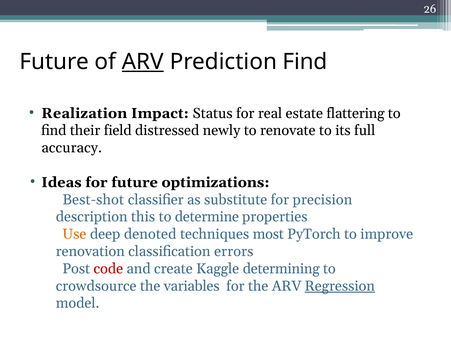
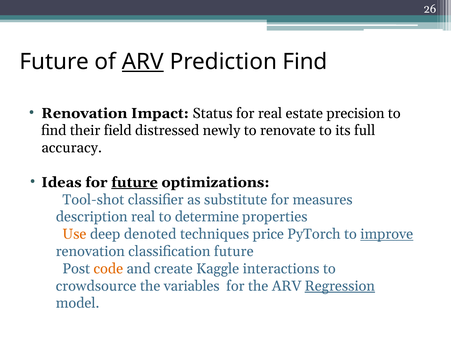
Realization: Realization -> Renovation (84, 113)
flattering: flattering -> precision (355, 113)
future underline: none -> present (135, 182)
Best-shot: Best-shot -> Tool-shot (93, 200)
precision: precision -> measures (323, 200)
description this: this -> real (143, 217)
most: most -> price (268, 234)
improve underline: none -> present (387, 234)
classification errors: errors -> future (234, 252)
code colour: red -> orange (108, 269)
determining: determining -> interactions (281, 269)
